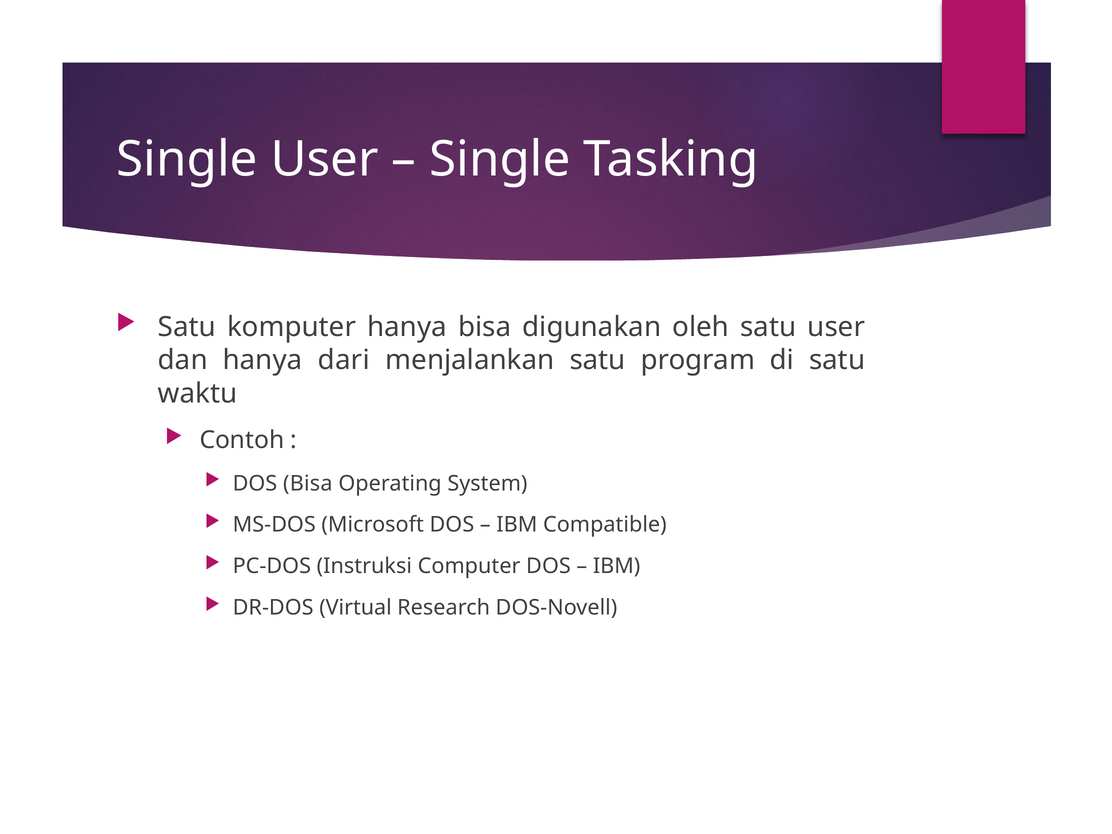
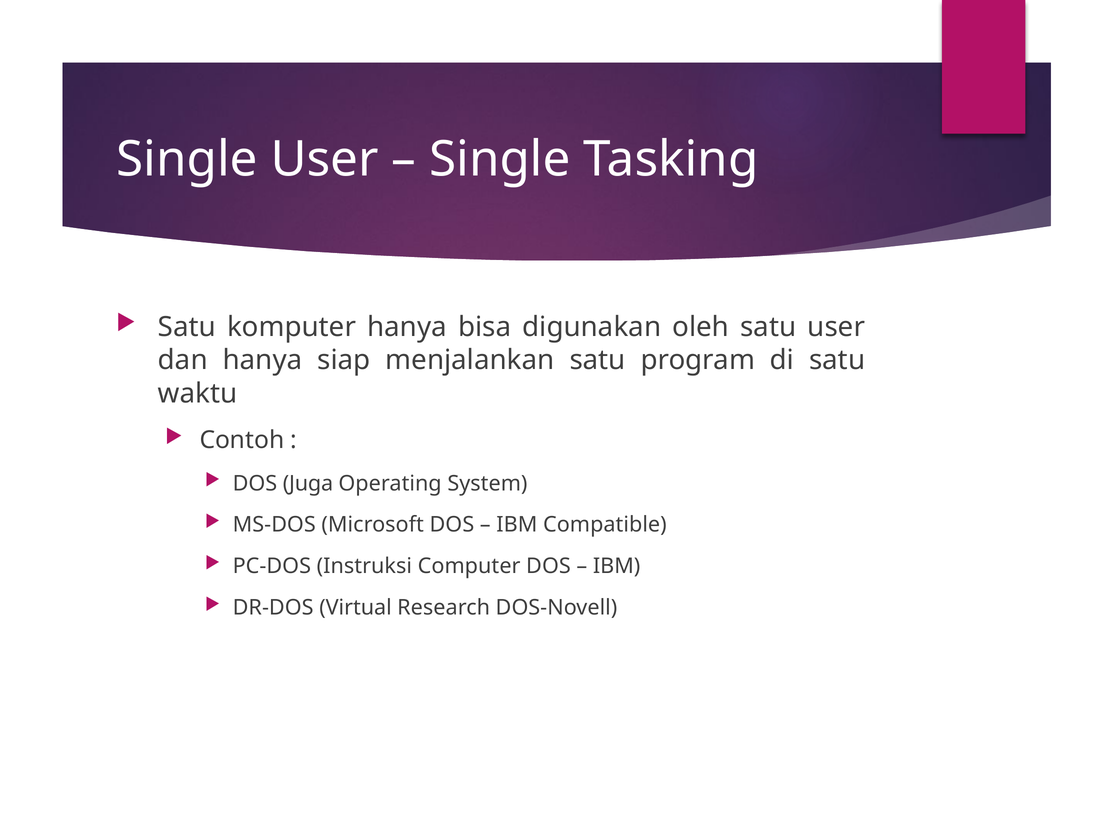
dari: dari -> siap (344, 360)
DOS Bisa: Bisa -> Juga (308, 483)
